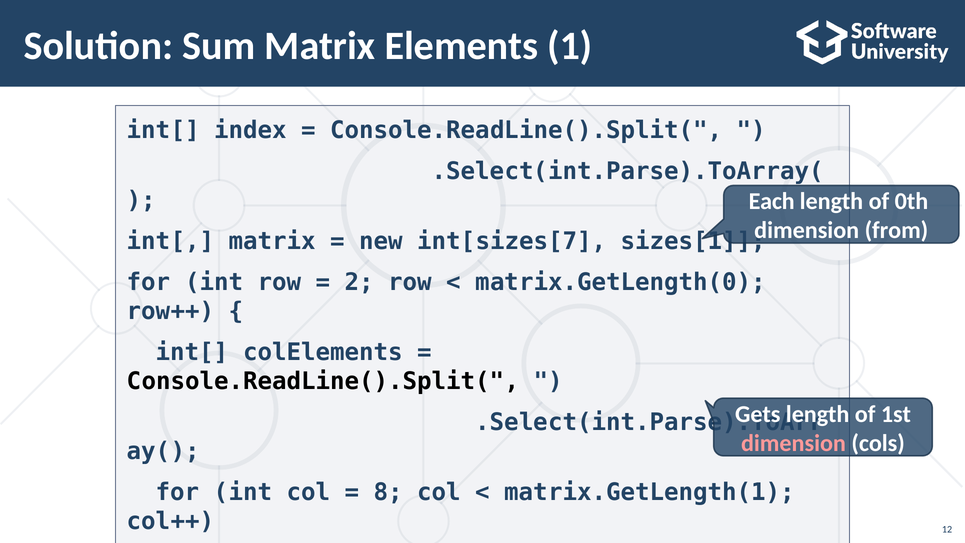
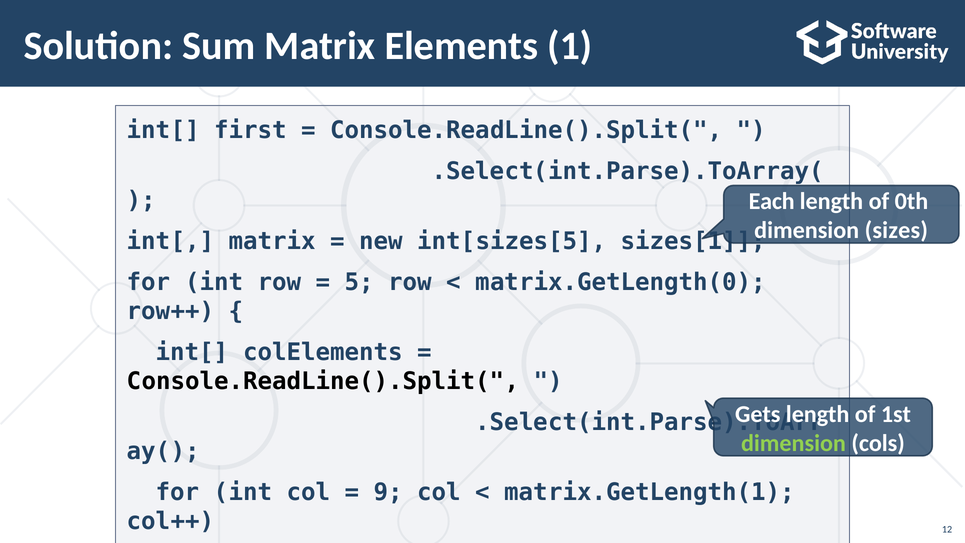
index: index -> first (250, 130)
from: from -> sizes (896, 230)
int[sizes[7: int[sizes[7 -> int[sizes[5 (512, 241)
2: 2 -> 5 (359, 282)
dimension colour: pink -> light green (793, 443)
8: 8 -> 9 (388, 492)
